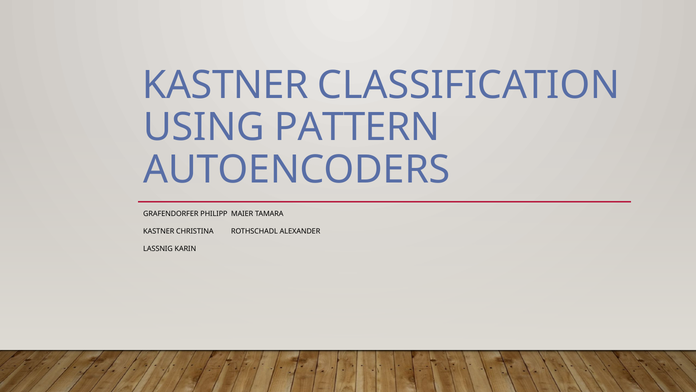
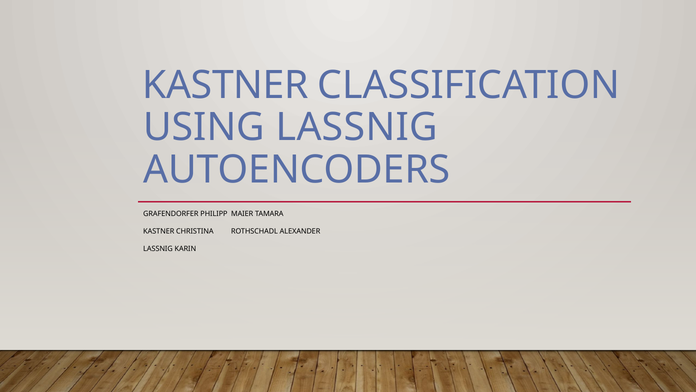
USING PATTERN: PATTERN -> LASSNIG (357, 127)
